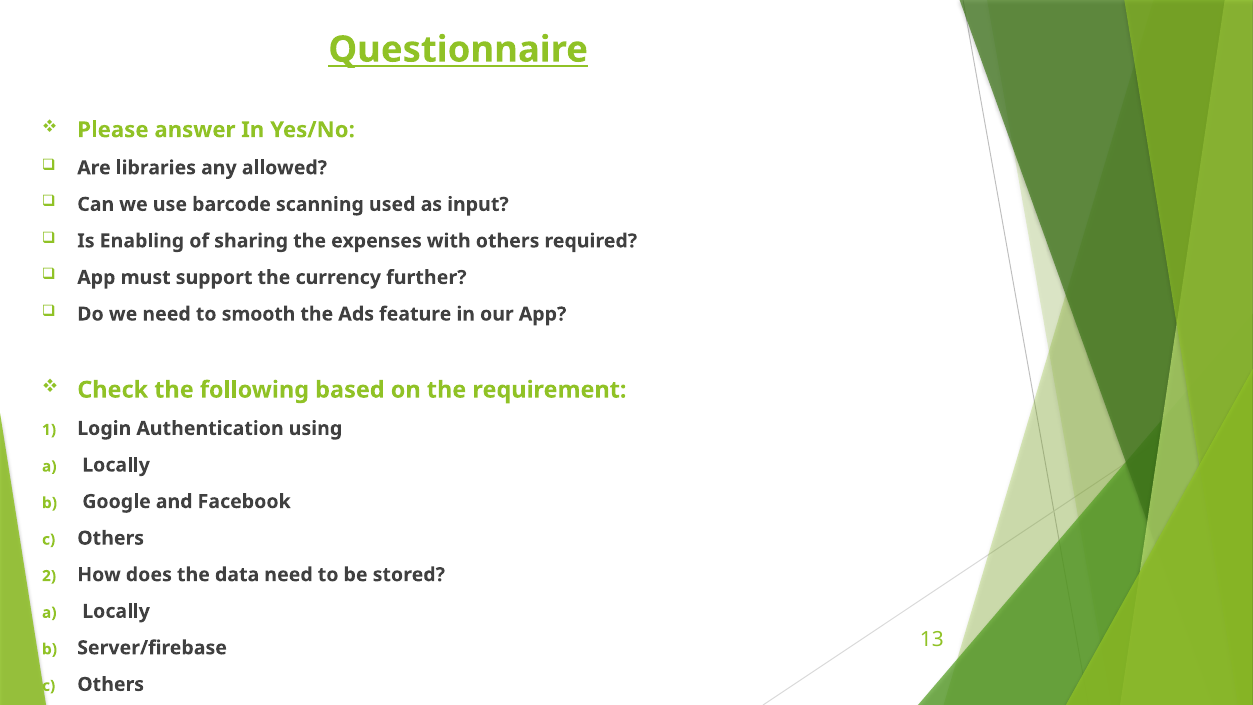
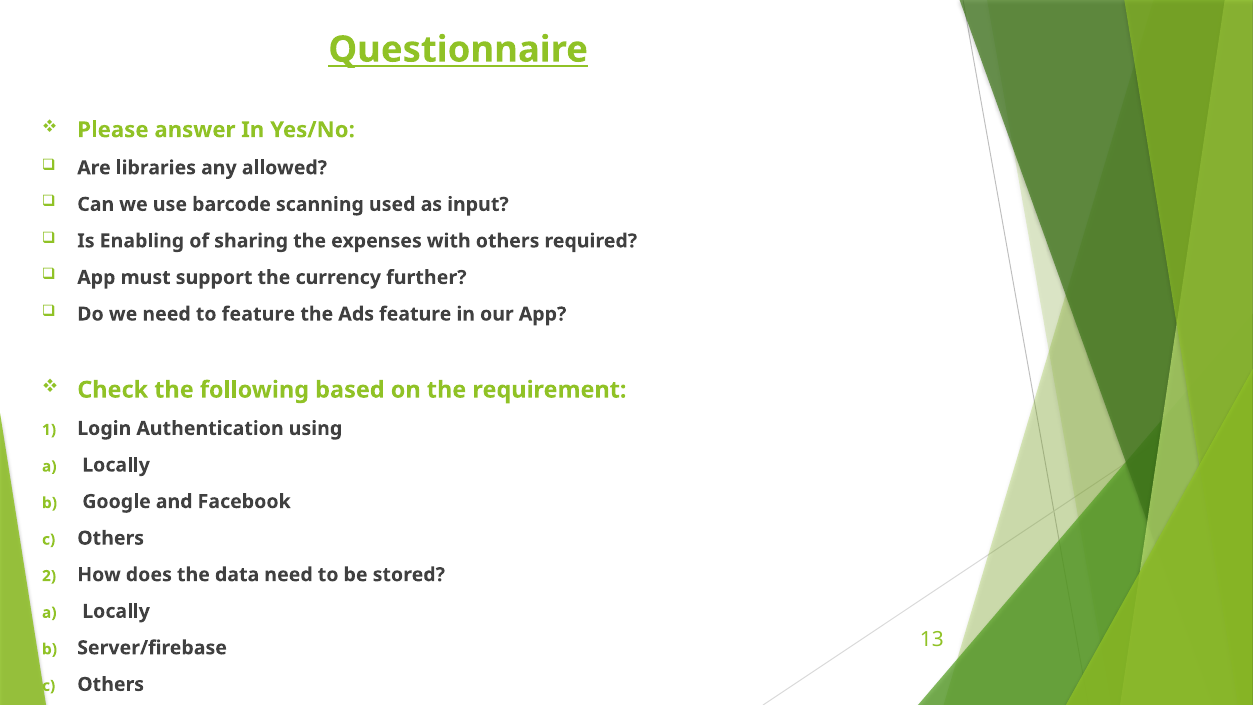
to smooth: smooth -> feature (258, 314)
